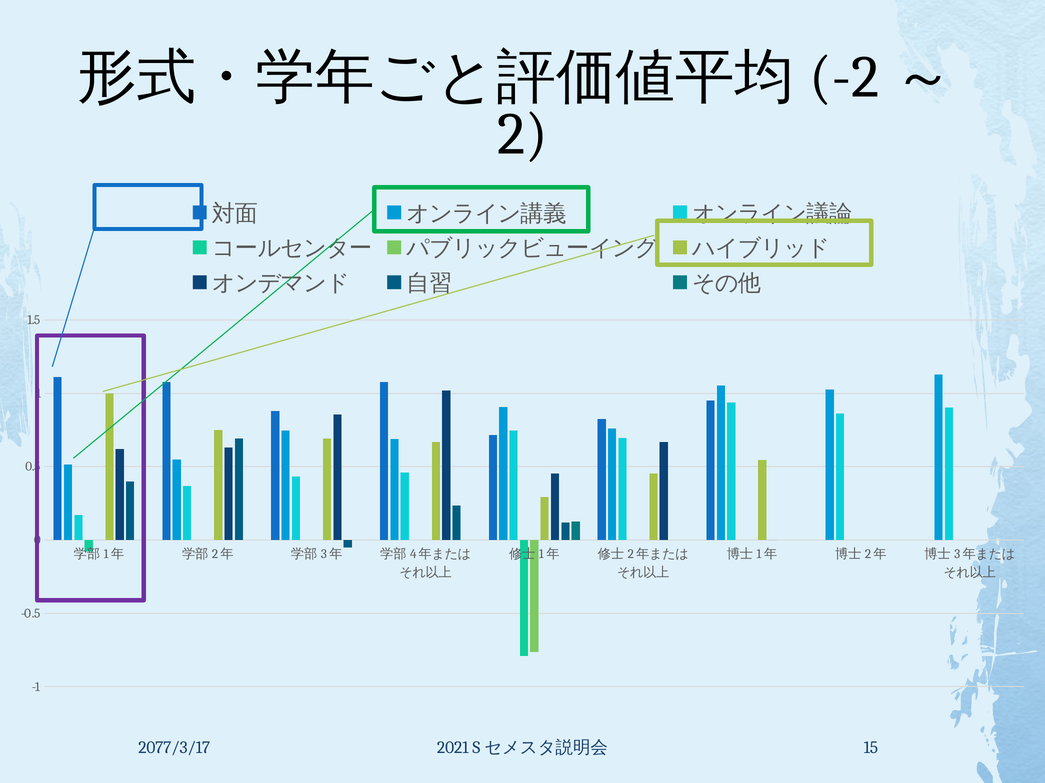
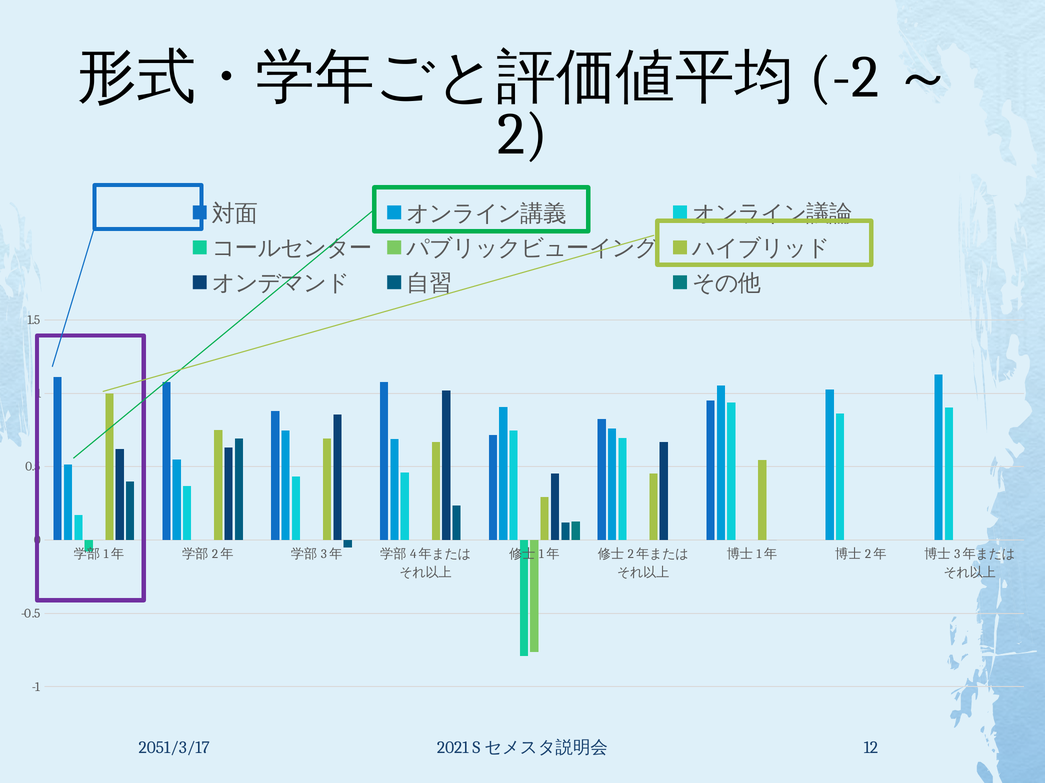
2077/3/17: 2077/3/17 -> 2051/3/17 (174, 748)
15: 15 -> 12 (871, 748)
